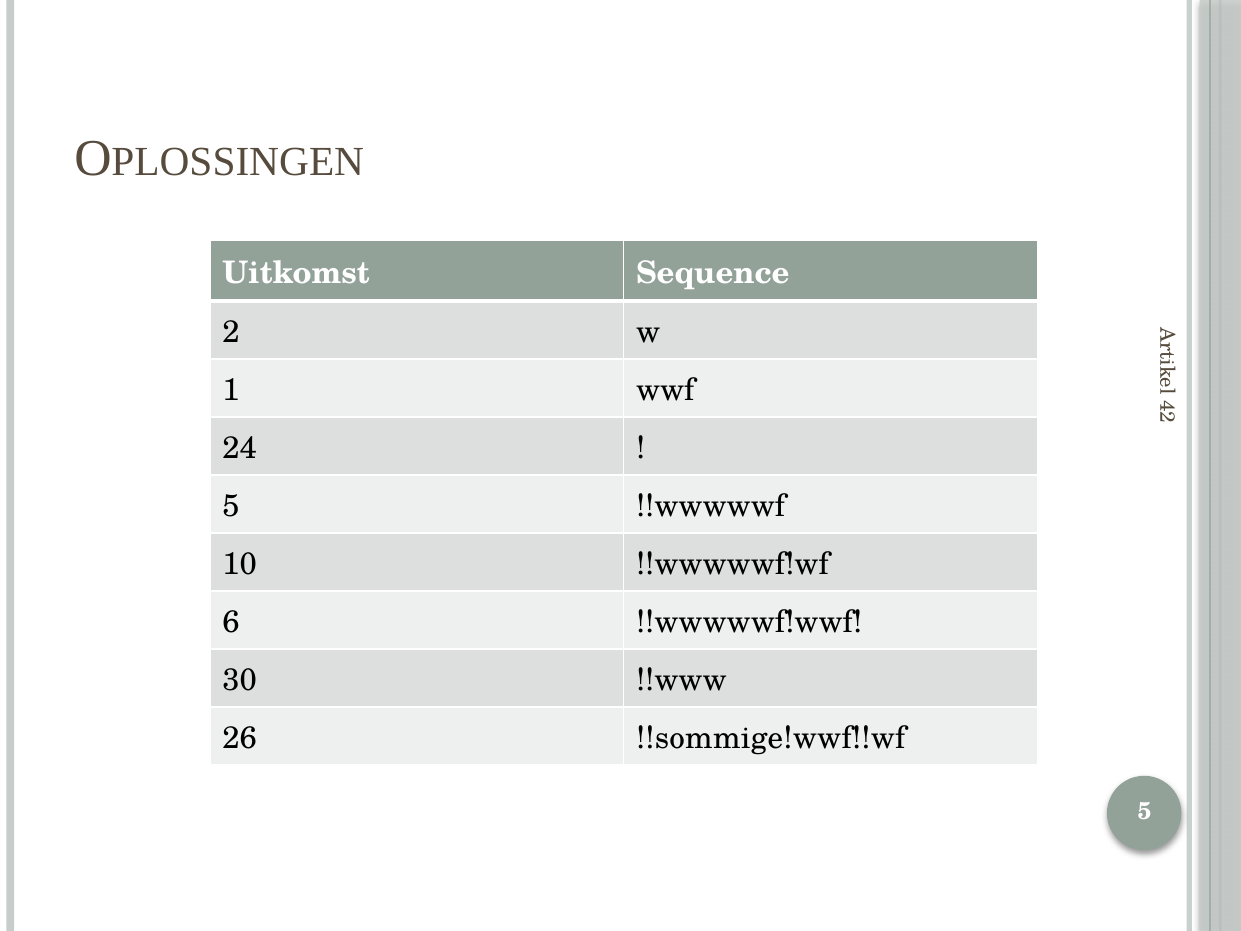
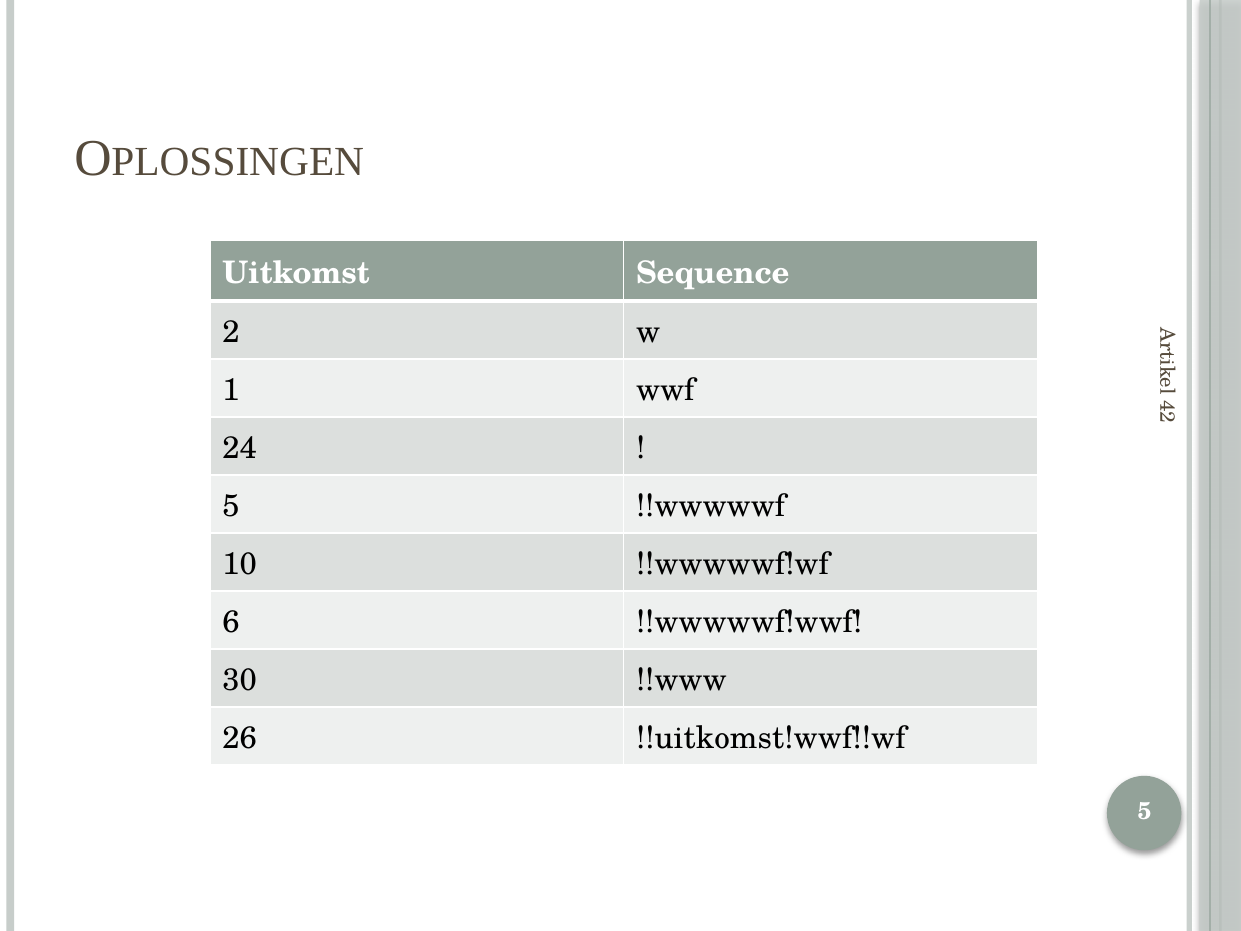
!!sommige!wwf!!wf: !!sommige!wwf!!wf -> !!uitkomst!wwf!!wf (771, 738)
